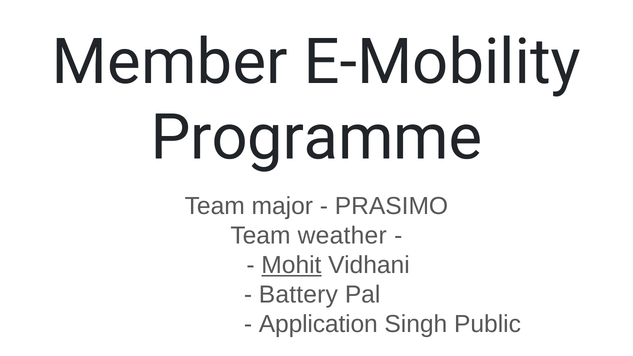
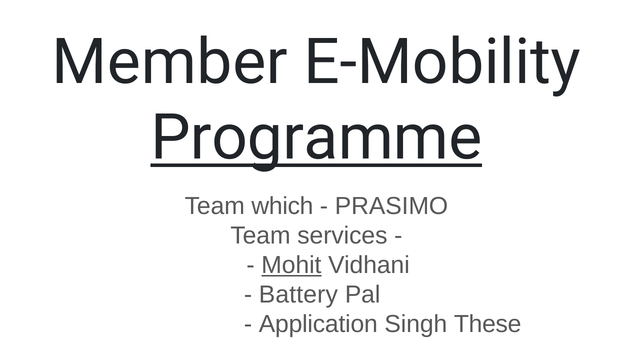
Programme underline: none -> present (316, 138)
major: major -> which (282, 206)
weather: weather -> services (342, 236)
Public: Public -> These (488, 324)
